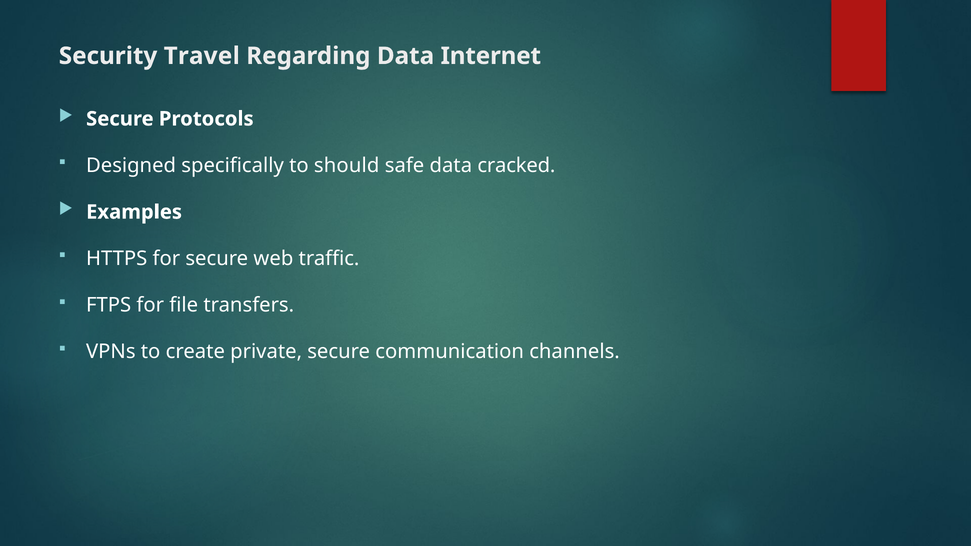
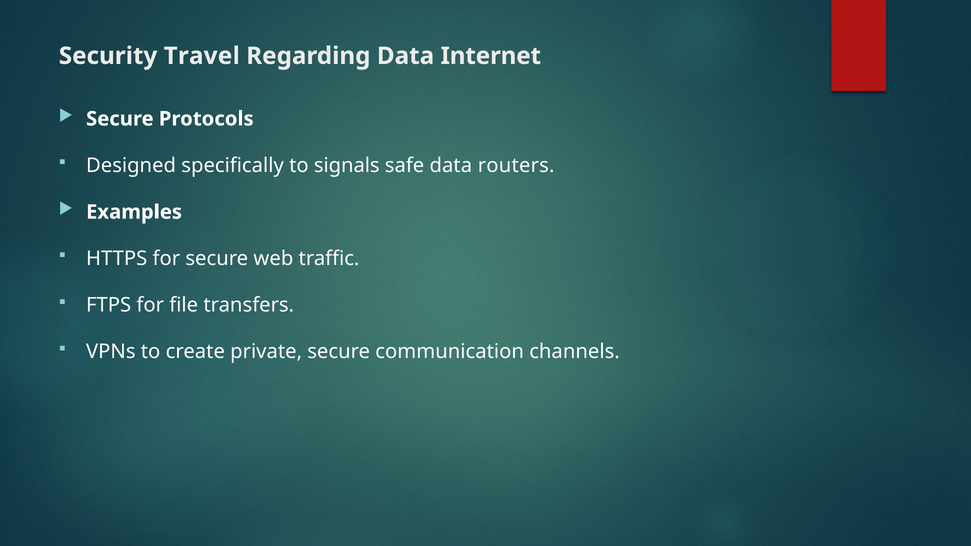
should: should -> signals (347, 166)
cracked: cracked -> routers (516, 166)
